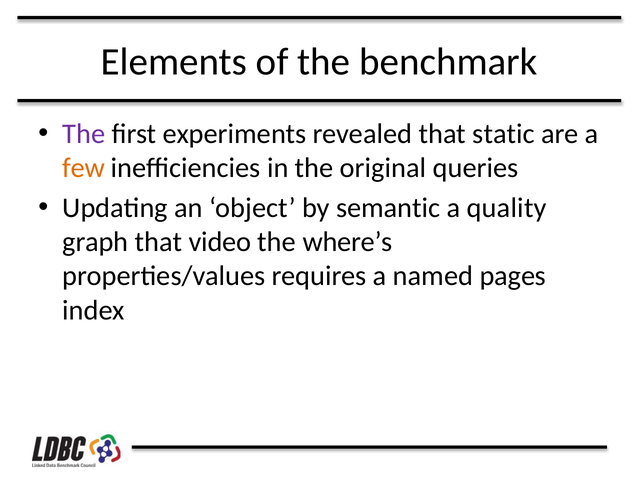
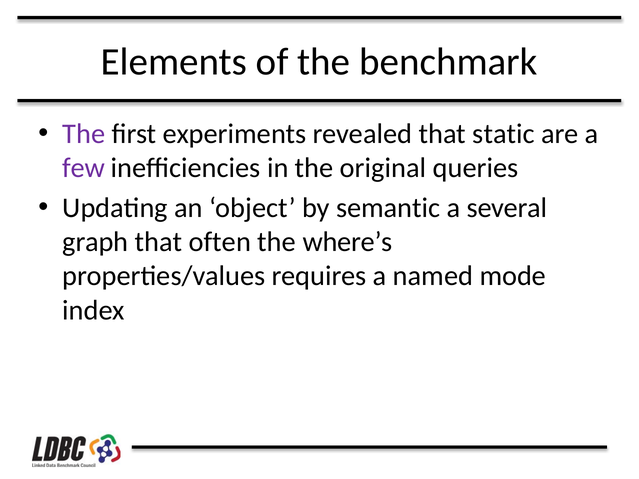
few colour: orange -> purple (84, 168)
quality: quality -> several (507, 208)
video: video -> often (220, 242)
pages: pages -> mode (513, 276)
